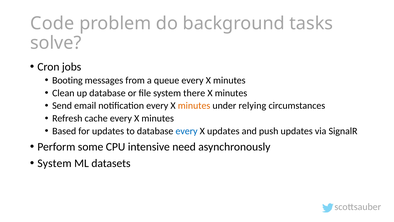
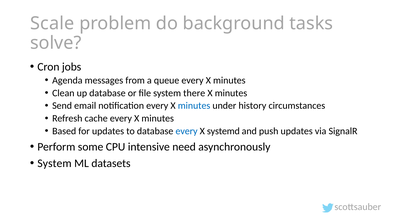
Code: Code -> Scale (52, 23)
Booting: Booting -> Agenda (67, 80)
minutes colour: orange -> blue (194, 106)
relying: relying -> history (252, 106)
X updates: updates -> systemd (223, 131)
